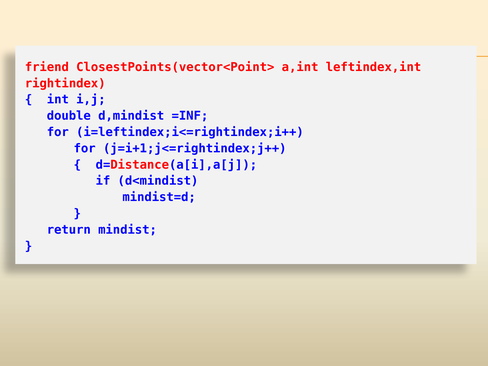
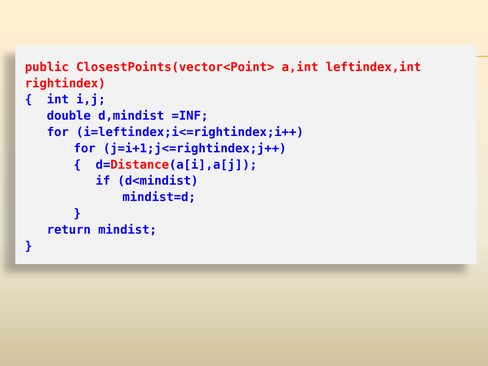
friend: friend -> public (47, 67)
